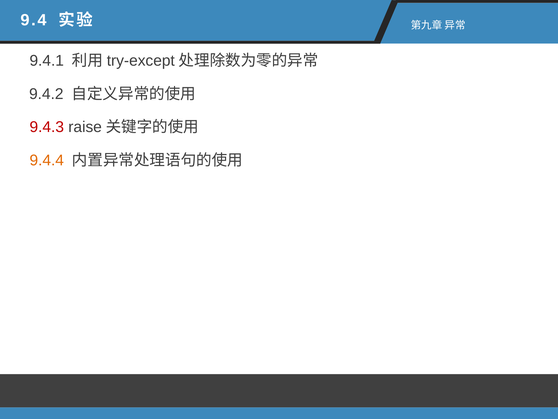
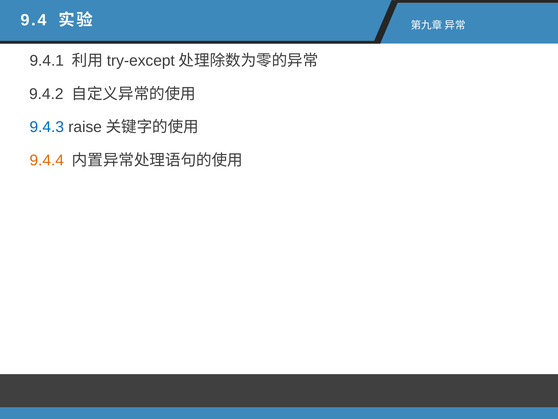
9.4.3 colour: red -> blue (47, 127)
